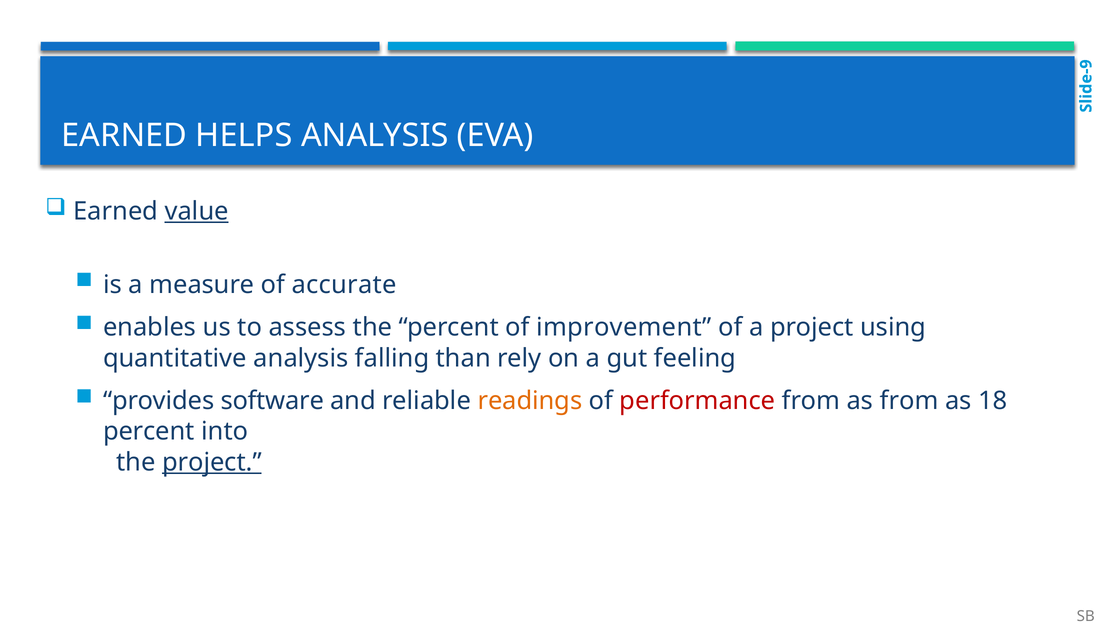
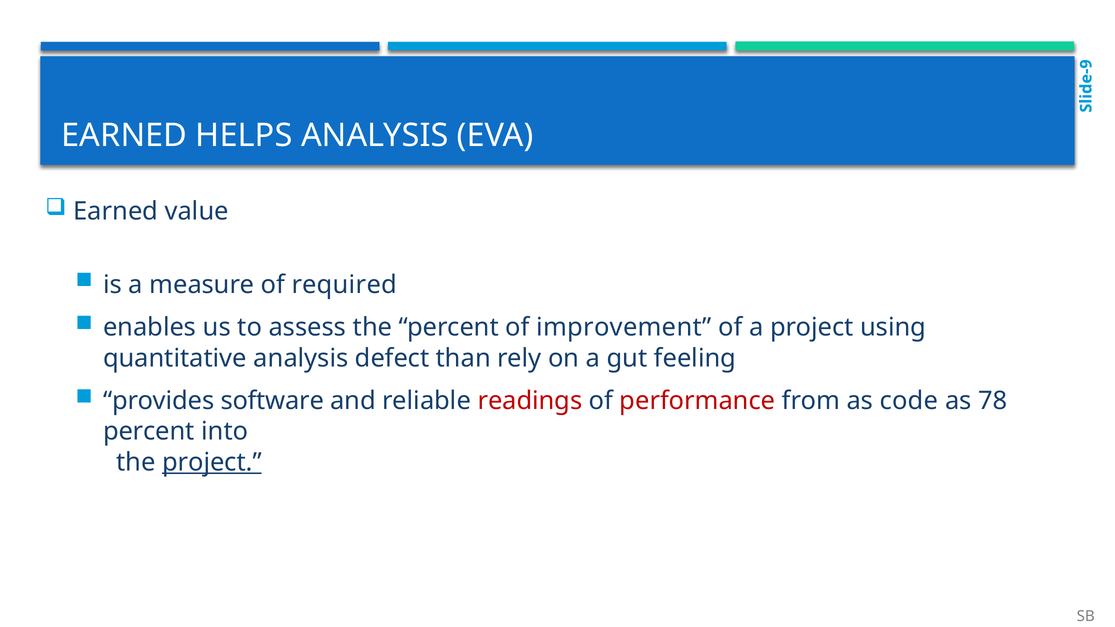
value underline: present -> none (197, 211)
accurate: accurate -> required (344, 285)
falling: falling -> defect (392, 358)
readings colour: orange -> red (530, 401)
as from: from -> code (909, 401)
18: 18 -> 78 (993, 401)
